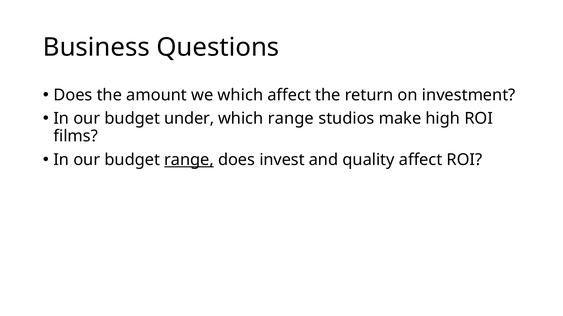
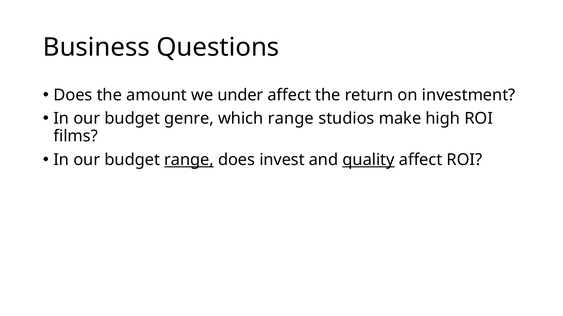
we which: which -> under (240, 95)
under: under -> genre (189, 119)
quality underline: none -> present (369, 160)
